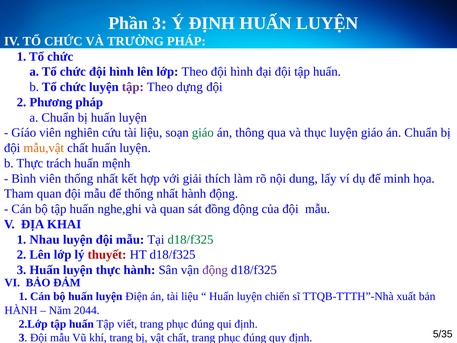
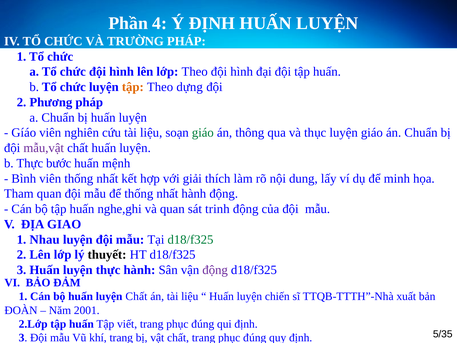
Phần 3: 3 -> 4 (160, 23)
tập colour: purple -> orange (133, 87)
mẫu,vật colour: orange -> purple (44, 148)
trách: trách -> bước (59, 163)
đồng: đồng -> trinh (217, 209)
KHAI: KHAI -> GIAO (64, 224)
thuyết colour: red -> black (107, 255)
luyện Điện: Điện -> Chất (136, 296)
HÀNH: HÀNH -> ĐOÀN (21, 310)
2044: 2044 -> 2001 (87, 310)
